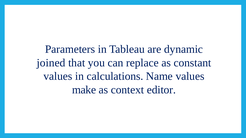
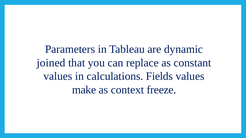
Name: Name -> Fields (159, 76)
editor: editor -> freeze (161, 90)
